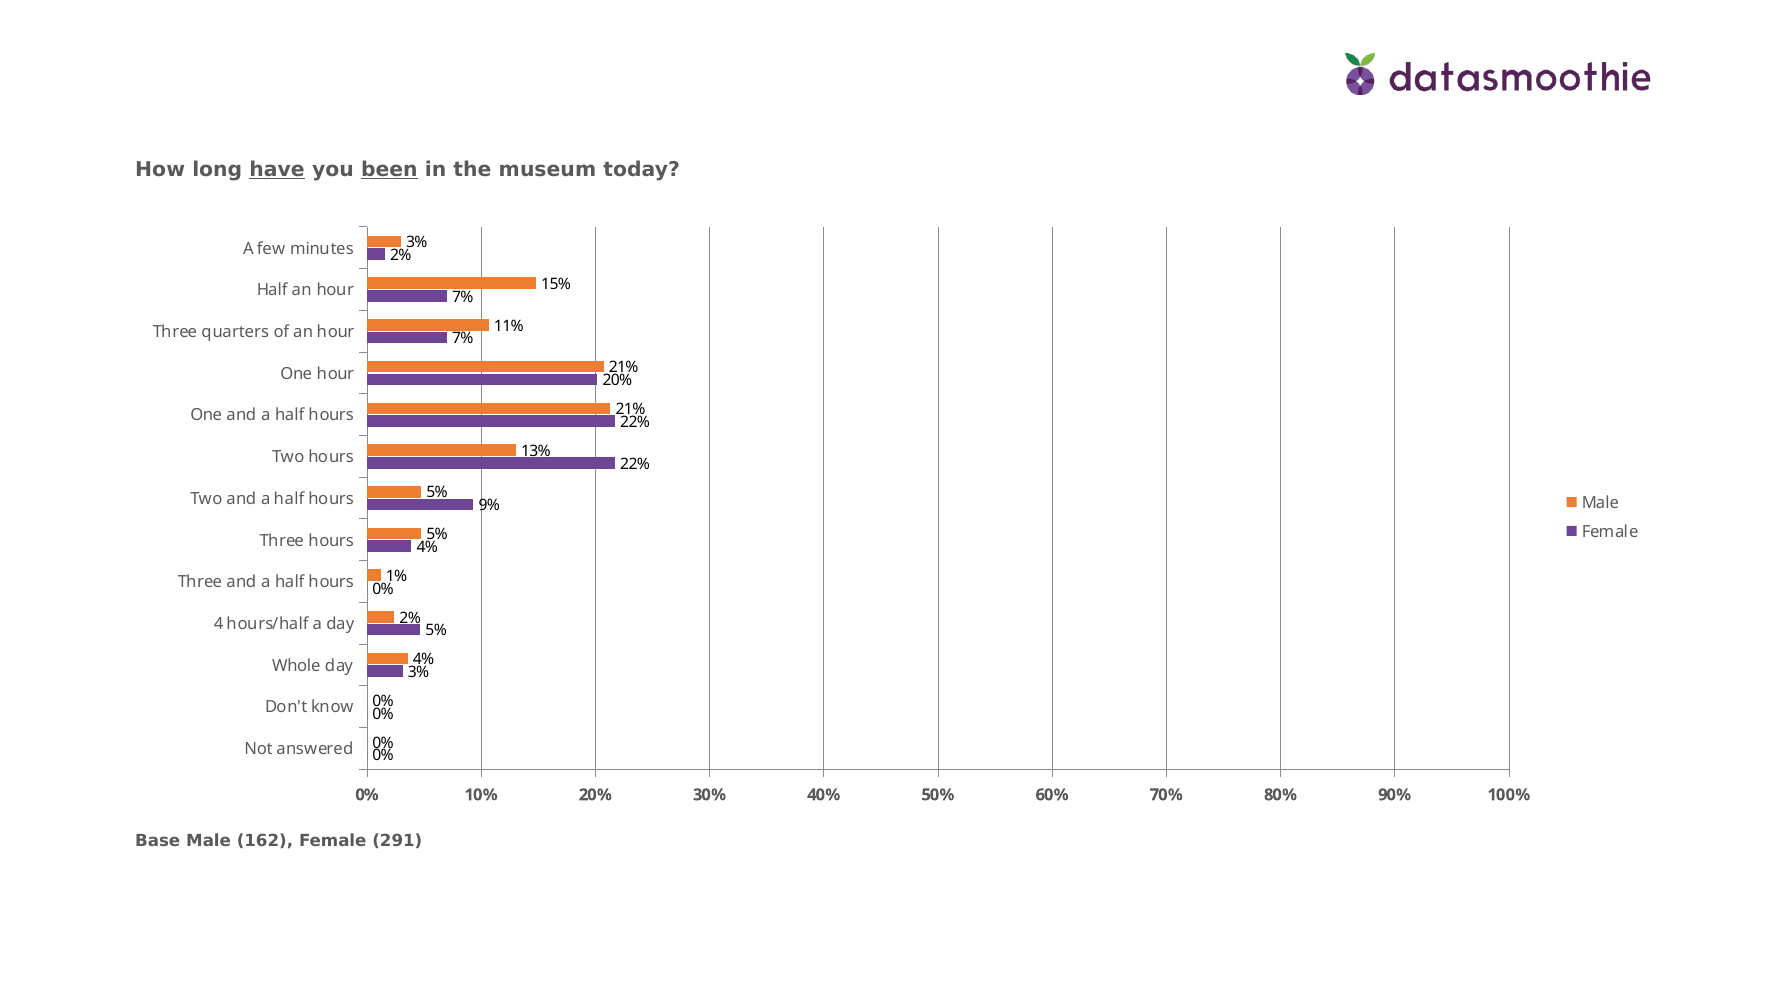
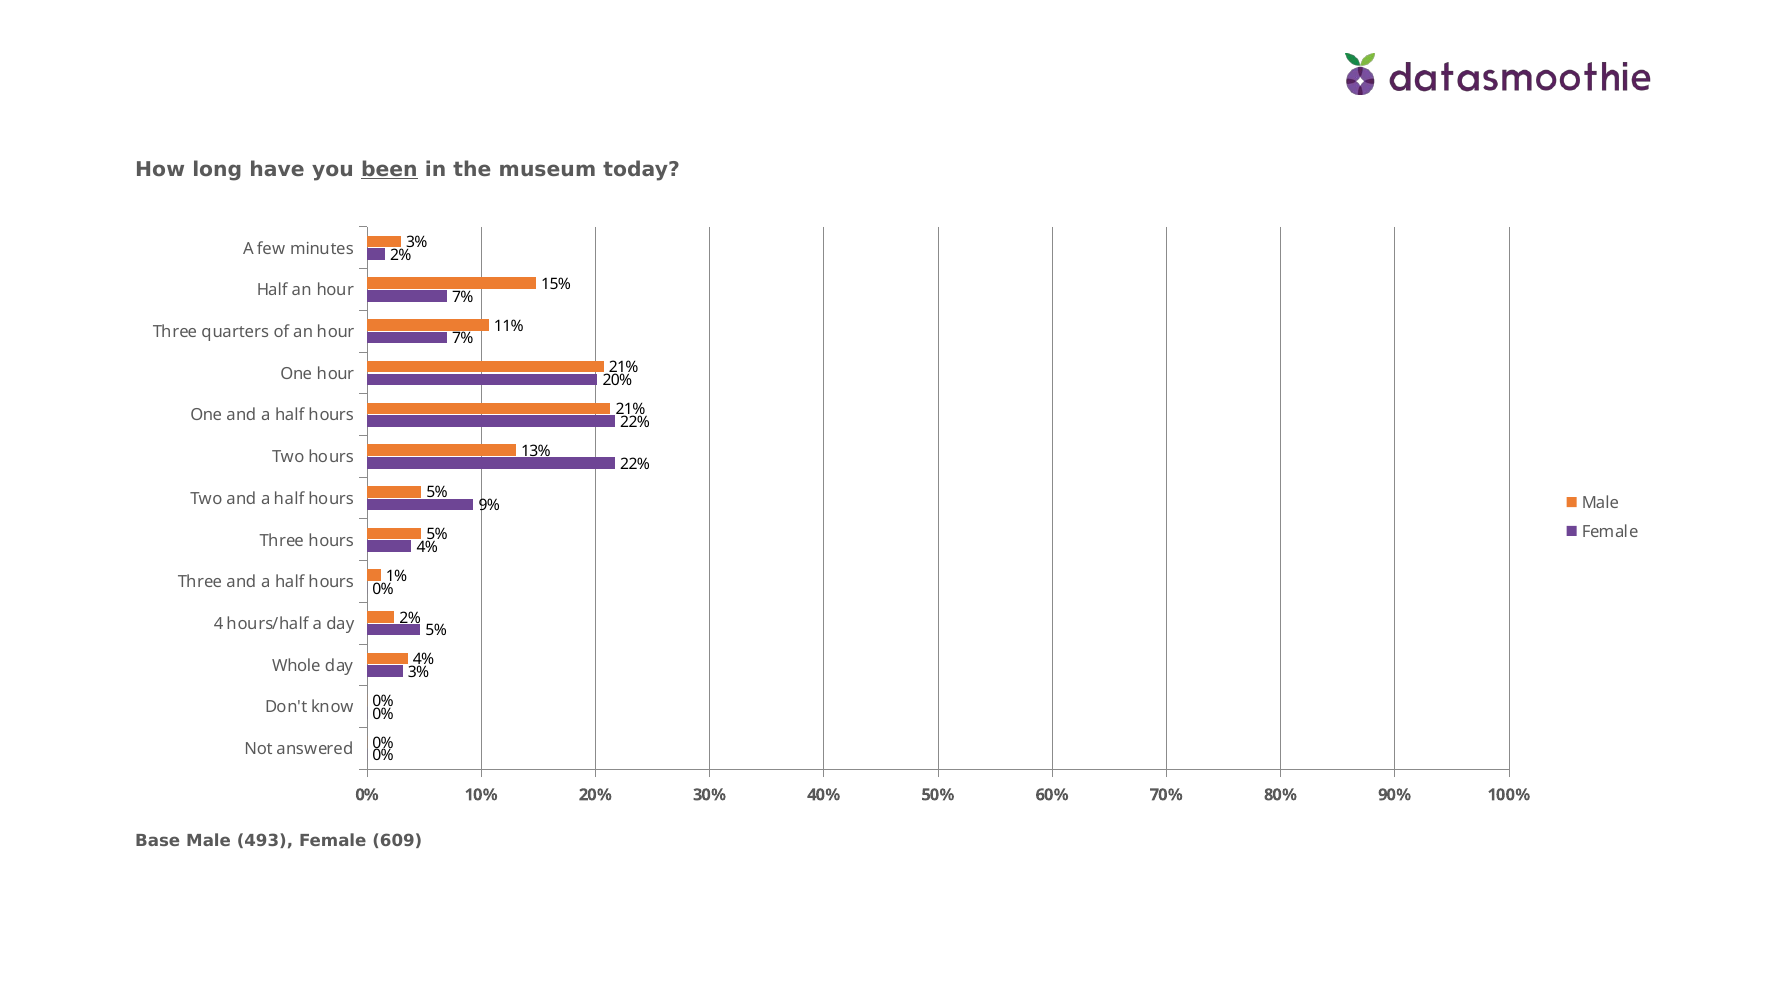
have underline: present -> none (277, 170)
162: 162 -> 493 (265, 841)
291: 291 -> 609 (397, 841)
